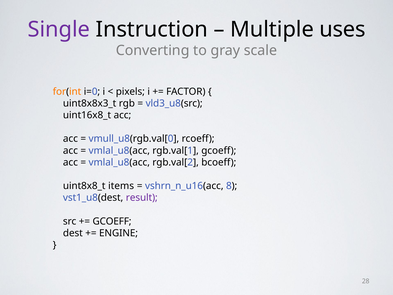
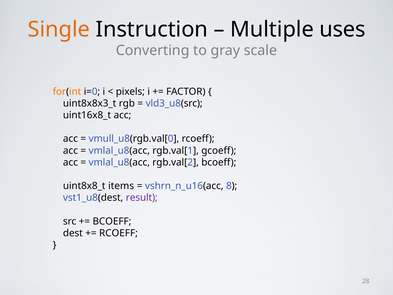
Single colour: purple -> orange (59, 29)
GCOEFF: GCOEFF -> BCOEFF (112, 221)
ENGINE: ENGINE -> RCOEFF (118, 233)
